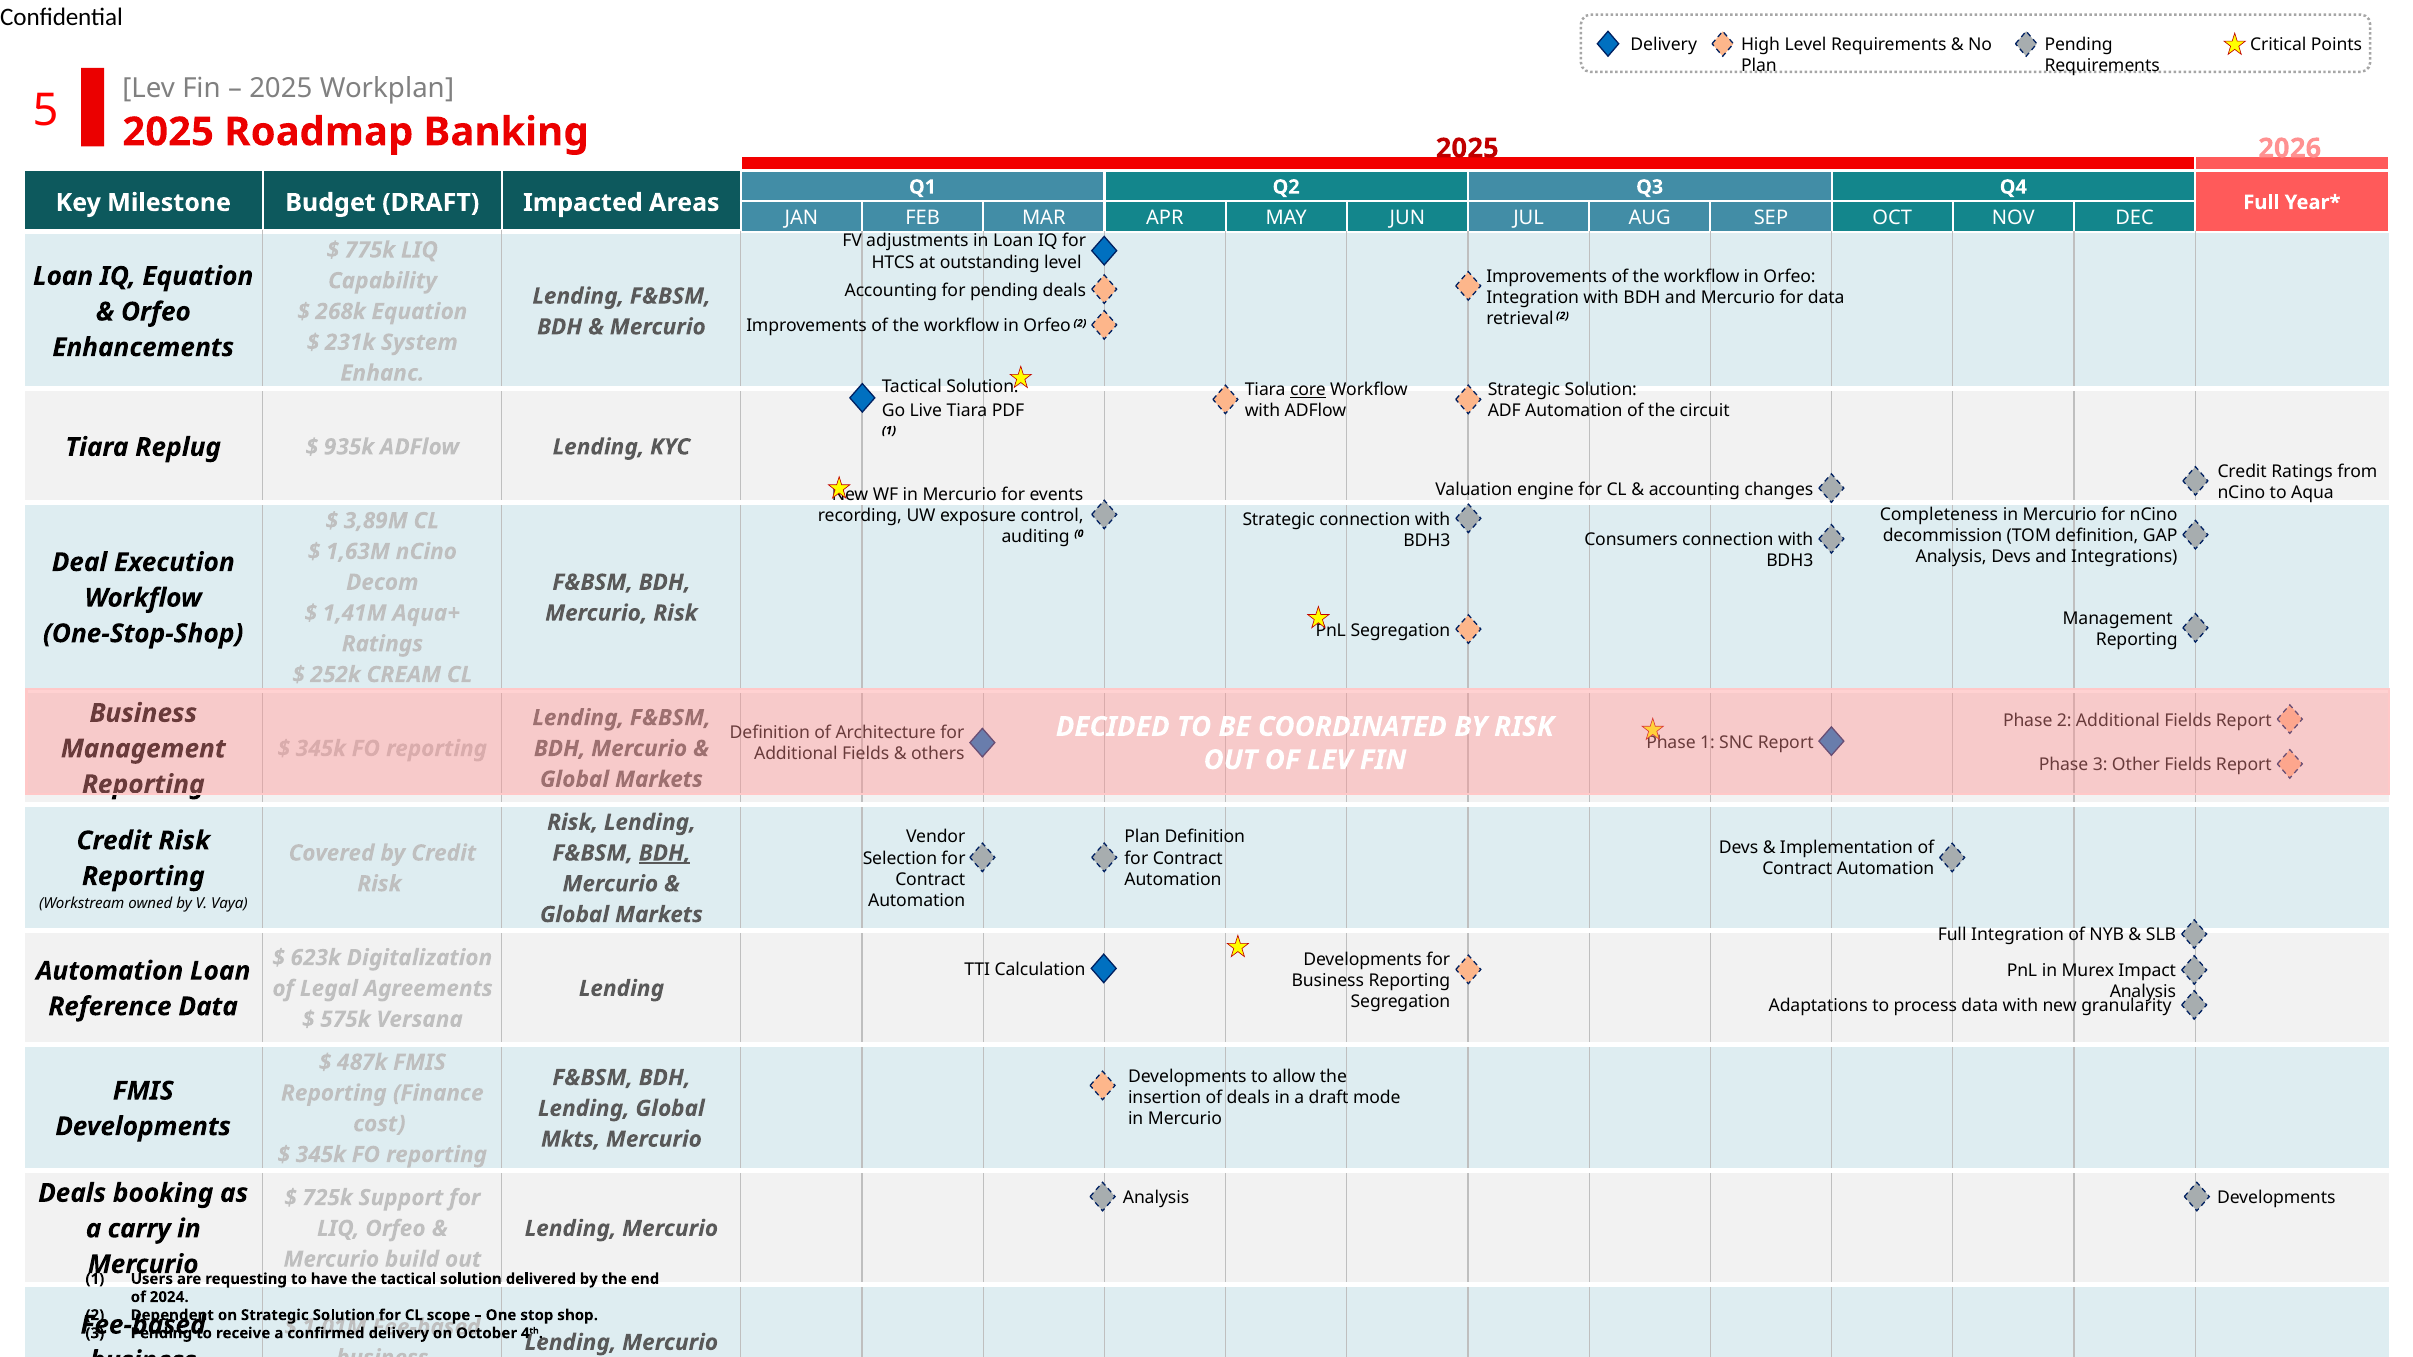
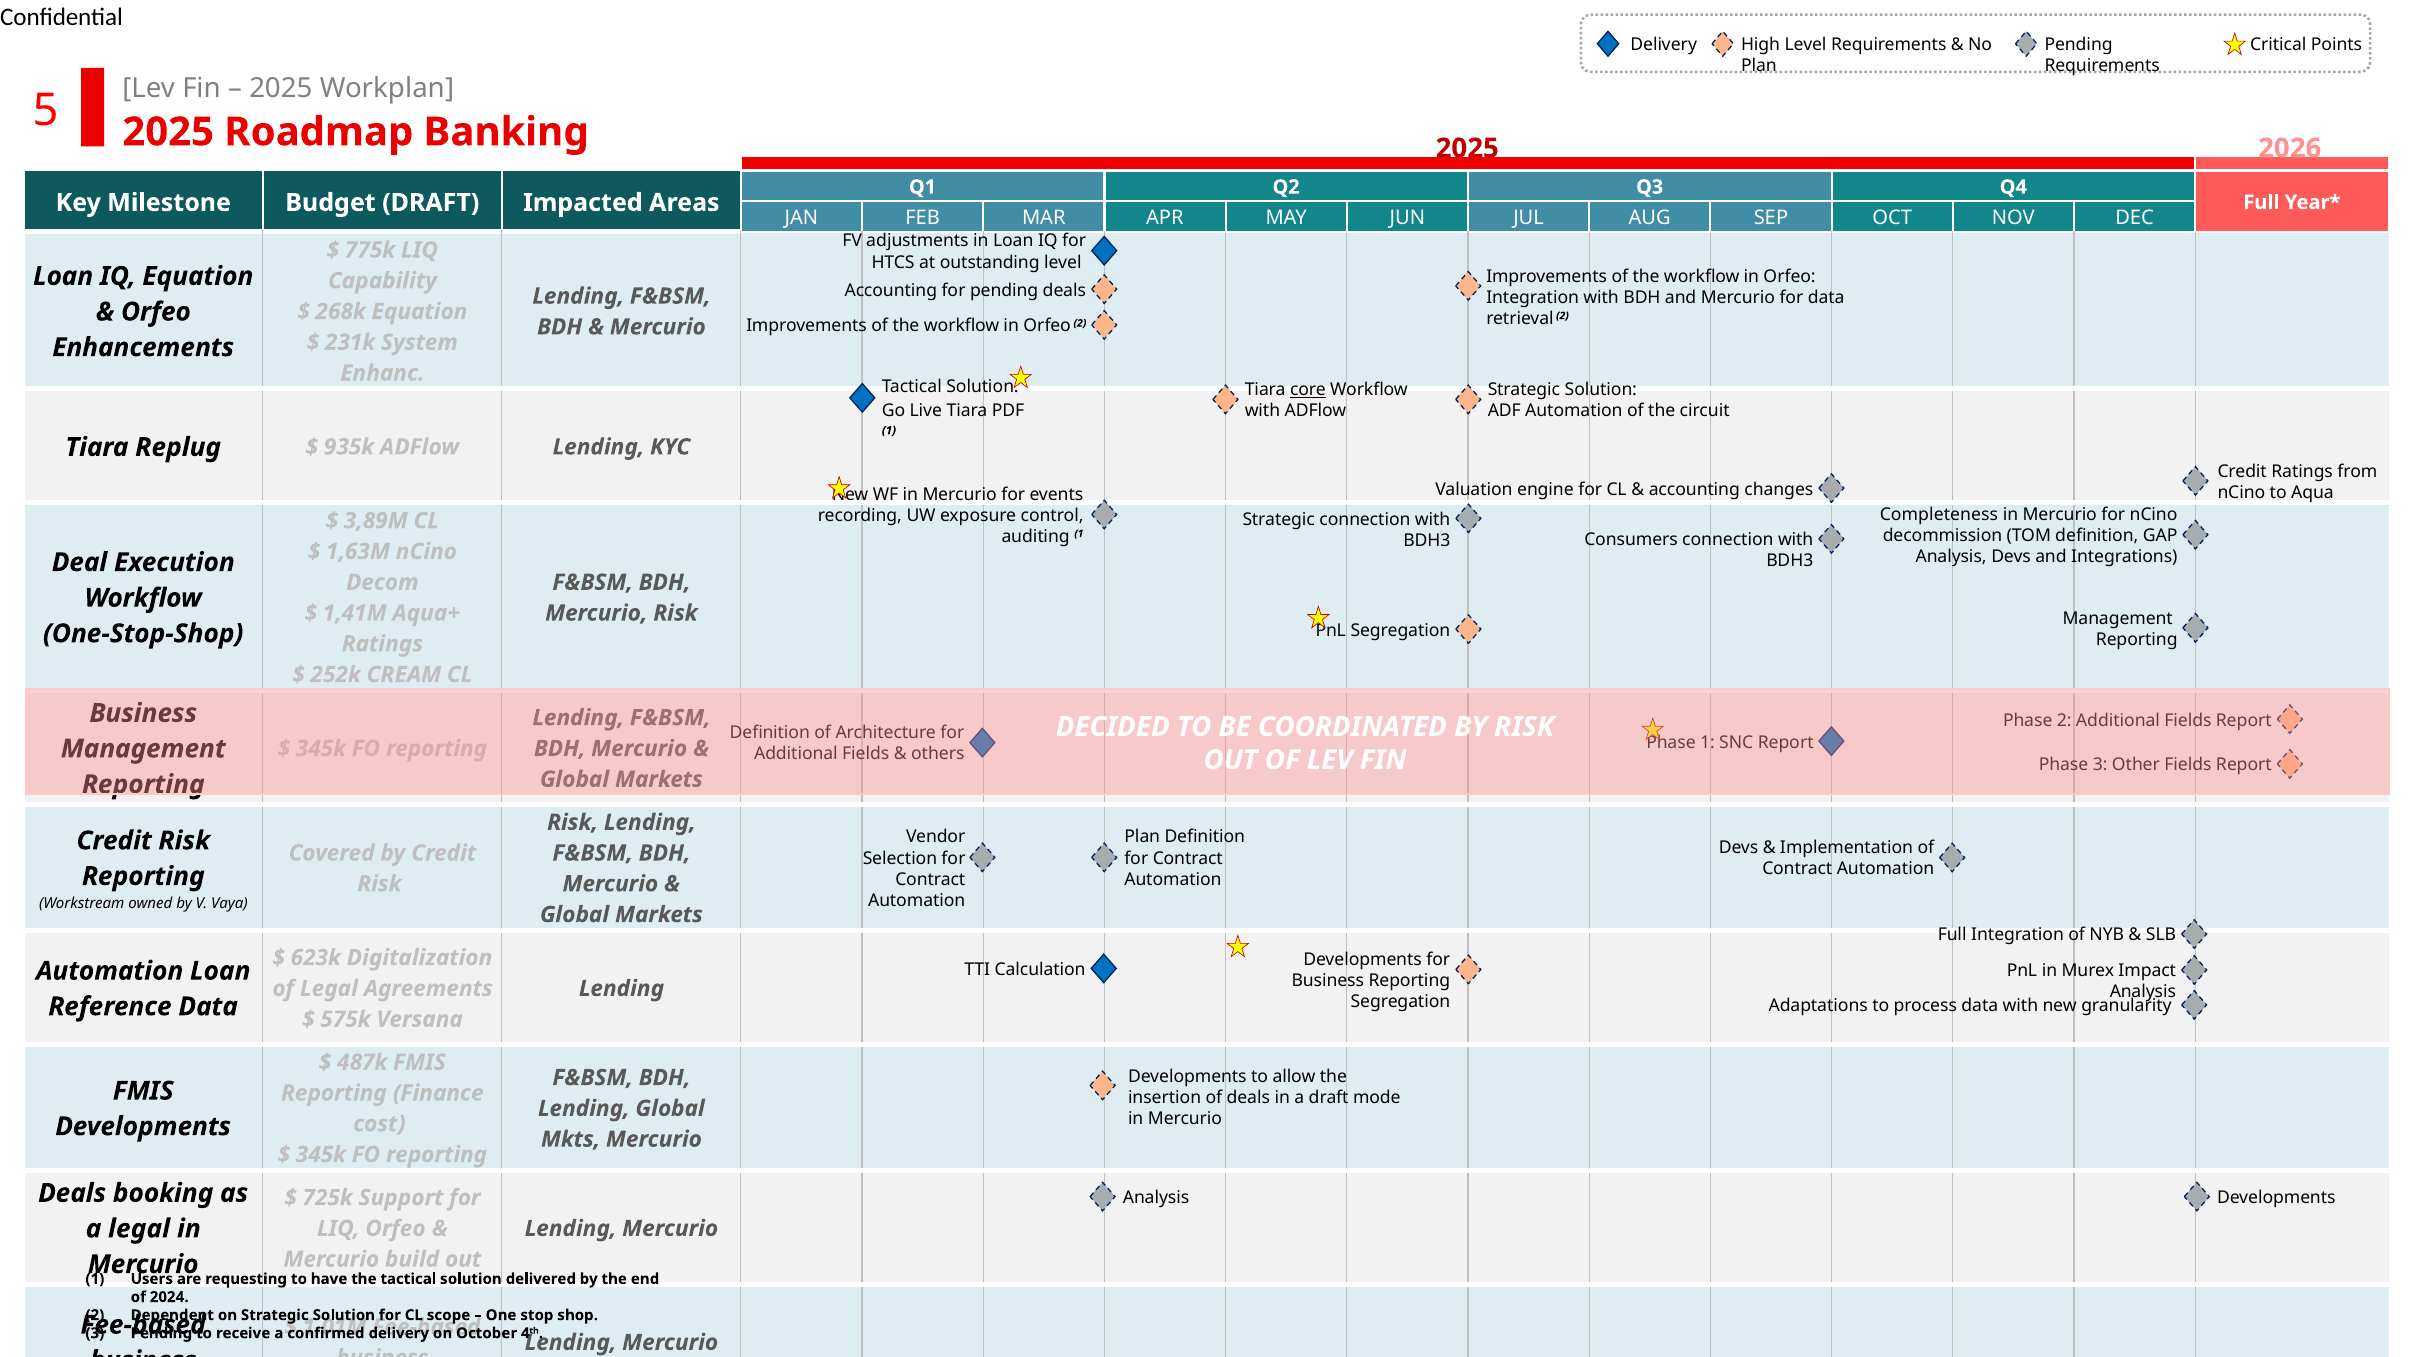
auditing 0: 0 -> 1 (1079, 534)
BDH underline: present -> none (665, 853)
a carry: carry -> legal (139, 1229)
